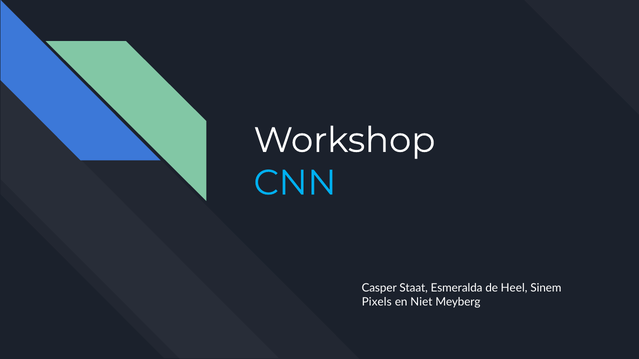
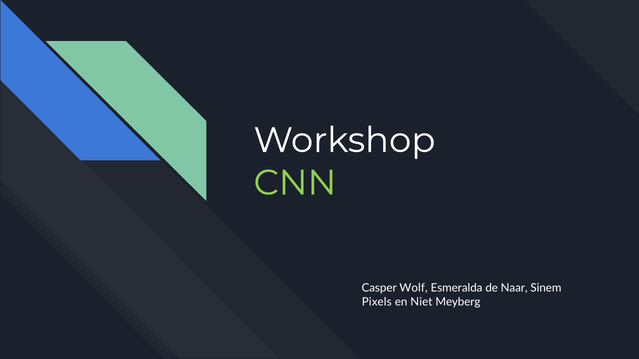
CNN colour: light blue -> light green (295, 183)
Staat: Staat -> Wolf (414, 288)
Heel: Heel -> Naar (514, 288)
